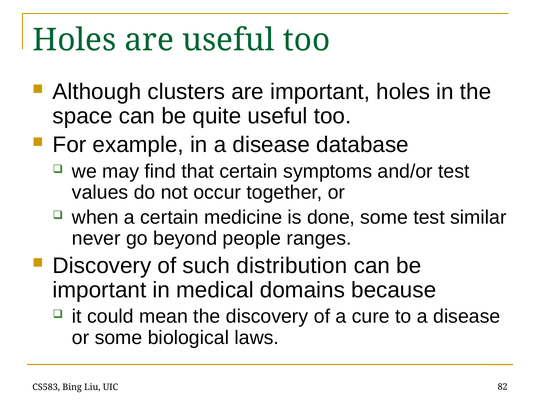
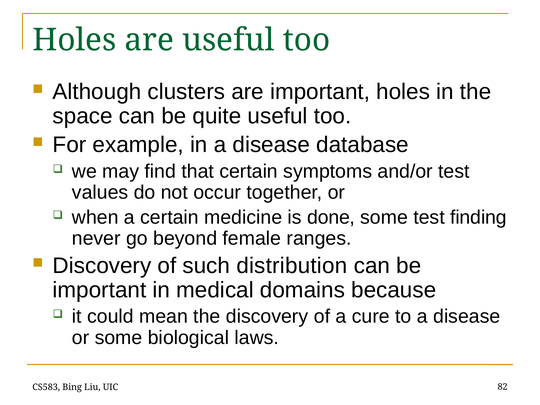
similar: similar -> finding (478, 217)
people: people -> female (252, 239)
